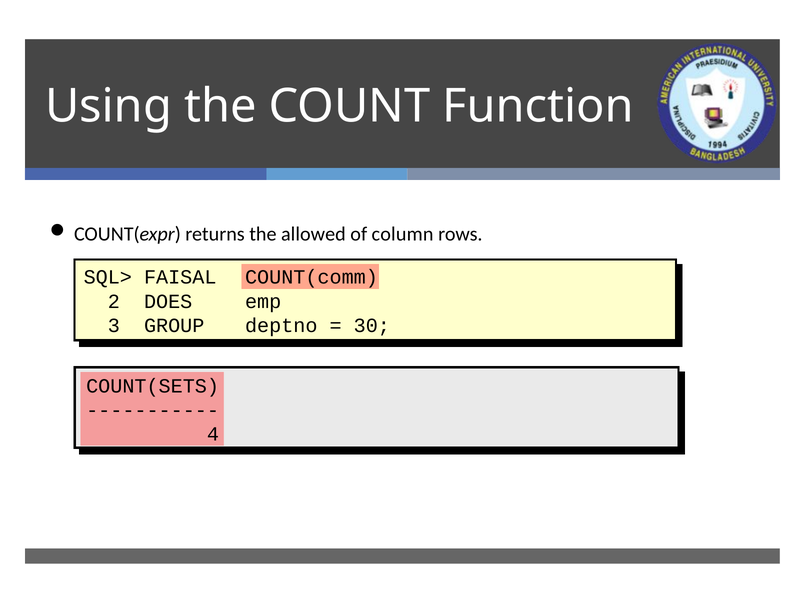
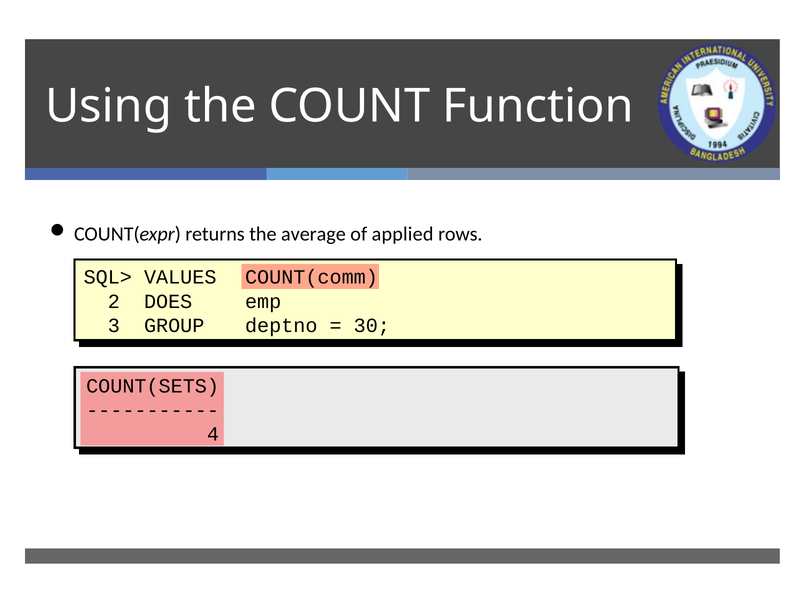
allowed: allowed -> average (313, 234)
column: column -> applied (403, 234)
FAISAL: FAISAL -> VALUES (180, 277)
